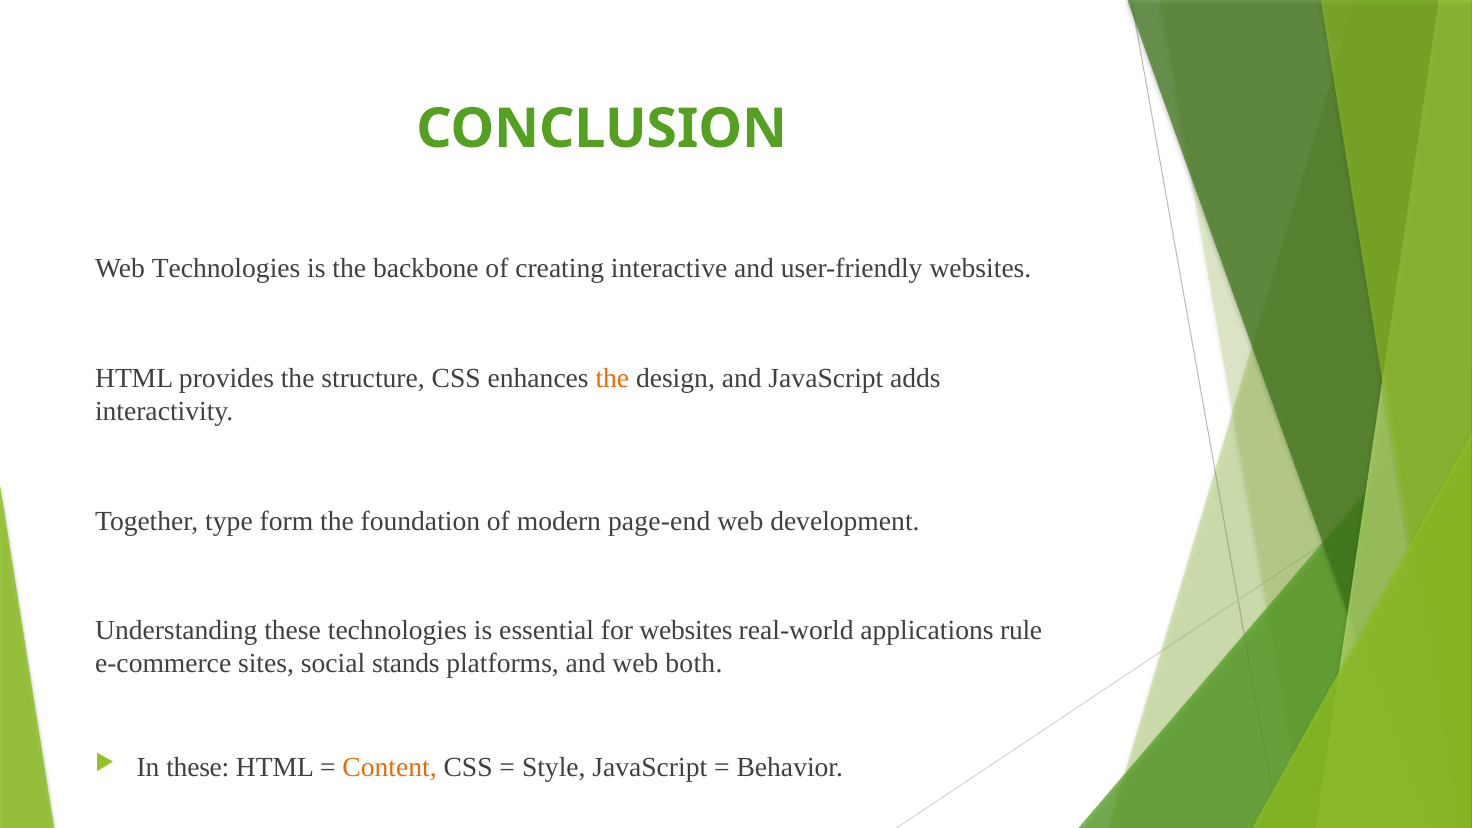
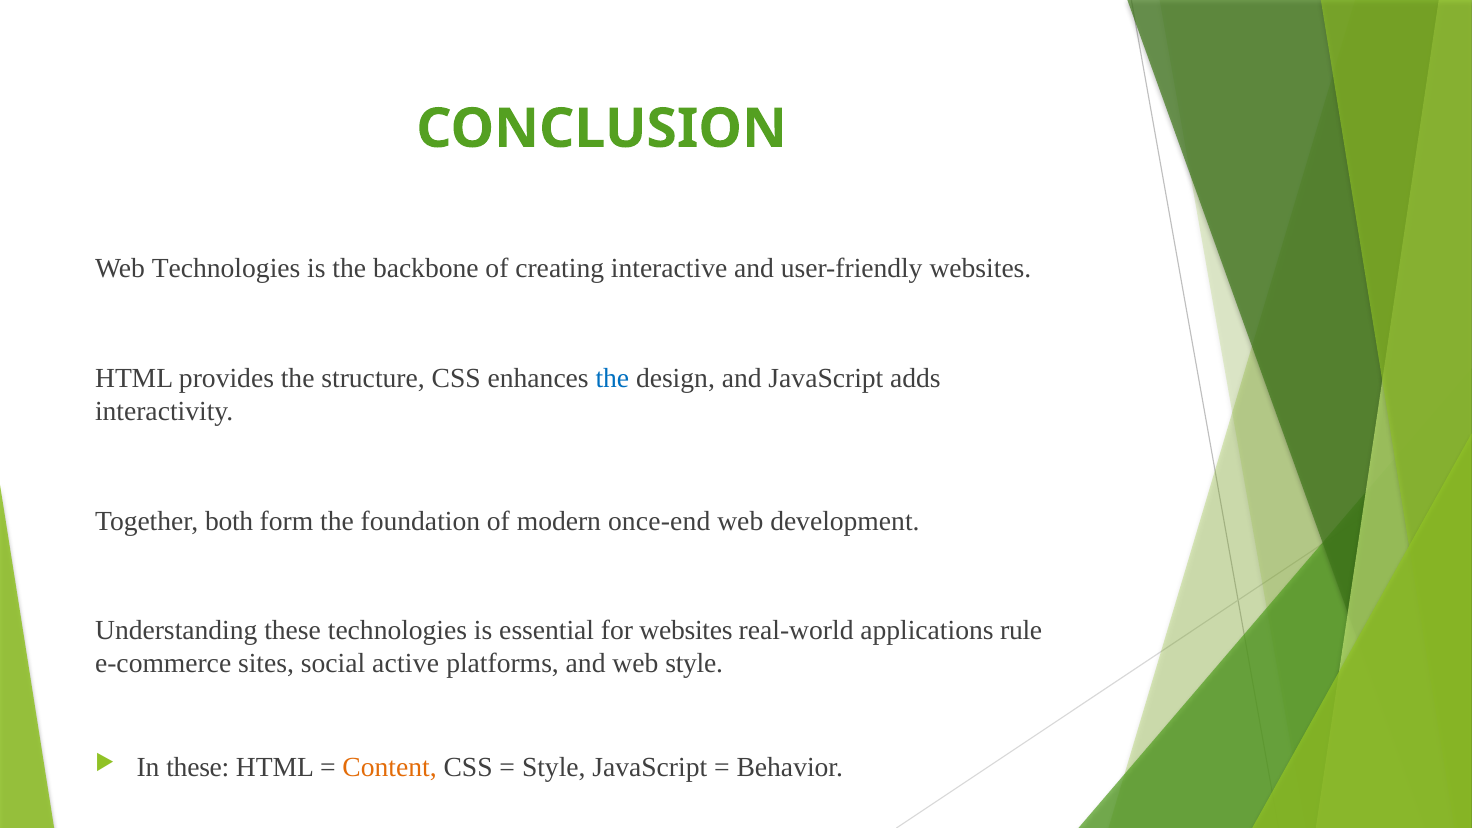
the colour: orange -> blue (612, 378)
type: type -> both (229, 521)
page-end: page-end -> once-end (659, 521)
stands: stands -> active (406, 664)
web both: both -> style (694, 664)
